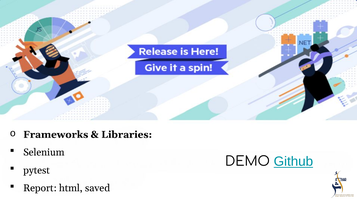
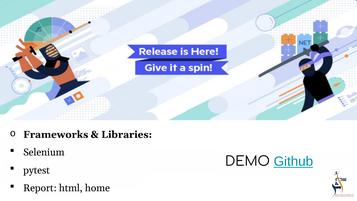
saved: saved -> home (97, 188)
